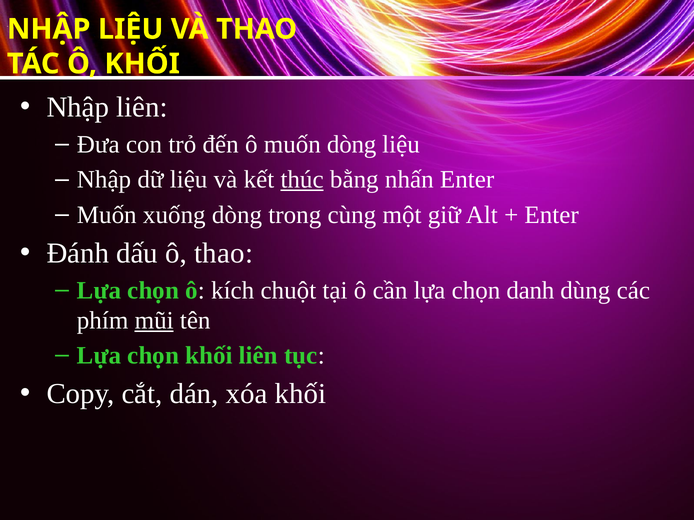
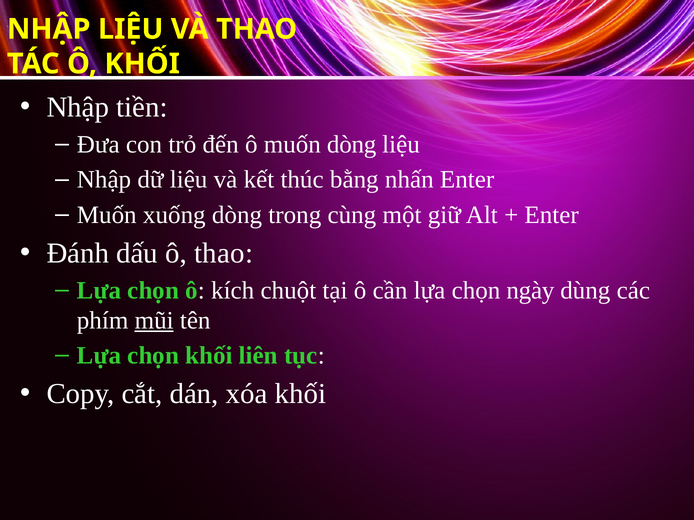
Nhập liên: liên -> tiền (142, 108)
thúc underline: present -> none (302, 180)
danh: danh -> ngày (530, 291)
